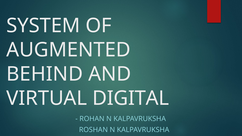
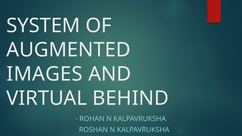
BEHIND: BEHIND -> IMAGES (45, 74)
DIGITAL: DIGITAL -> BEHIND (131, 98)
